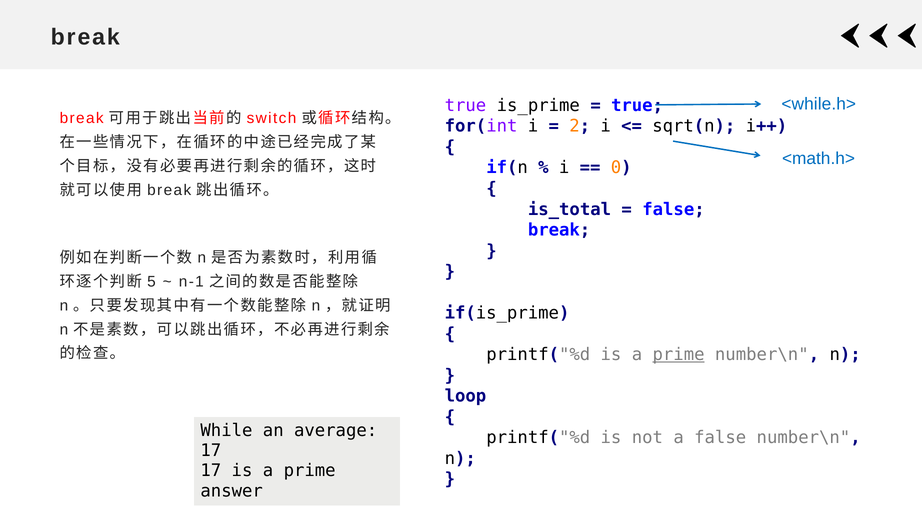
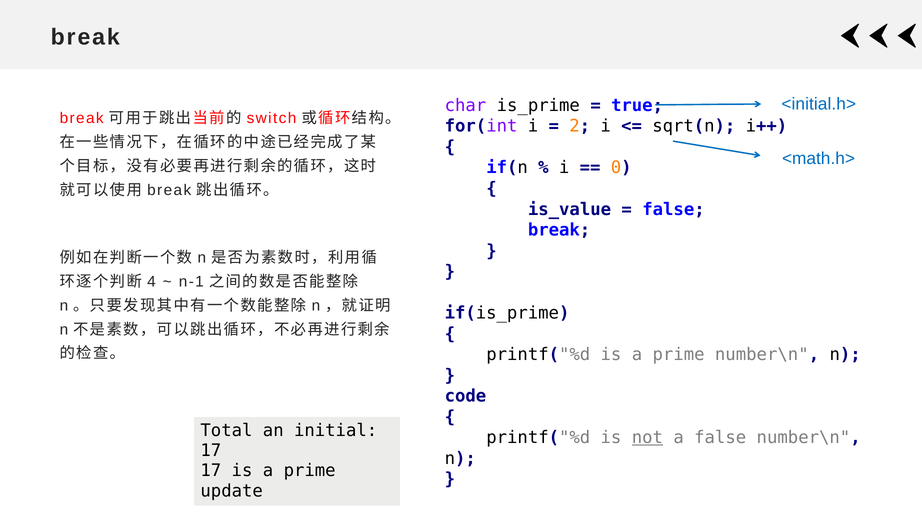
<while.h>: <while.h> -> <initial.h> (819, 104)
true: true -> char (465, 105)
is_total: is_total -> is_value (570, 209)
5: 5 -> 4 (151, 281)
prime underline: present -> none (679, 354)
loop: loop -> code (465, 396)
While: While -> Total (226, 430)
average: average -> initial (336, 430)
not underline: none -> present (647, 437)
answer: answer -> update (232, 490)
